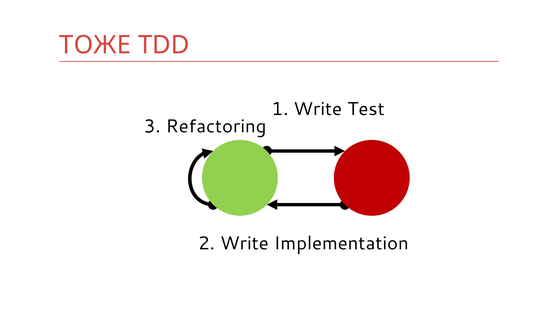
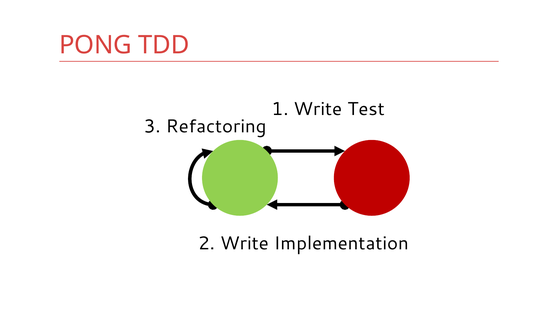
ТОЖЕ: ТОЖЕ -> PONG (95, 45)
